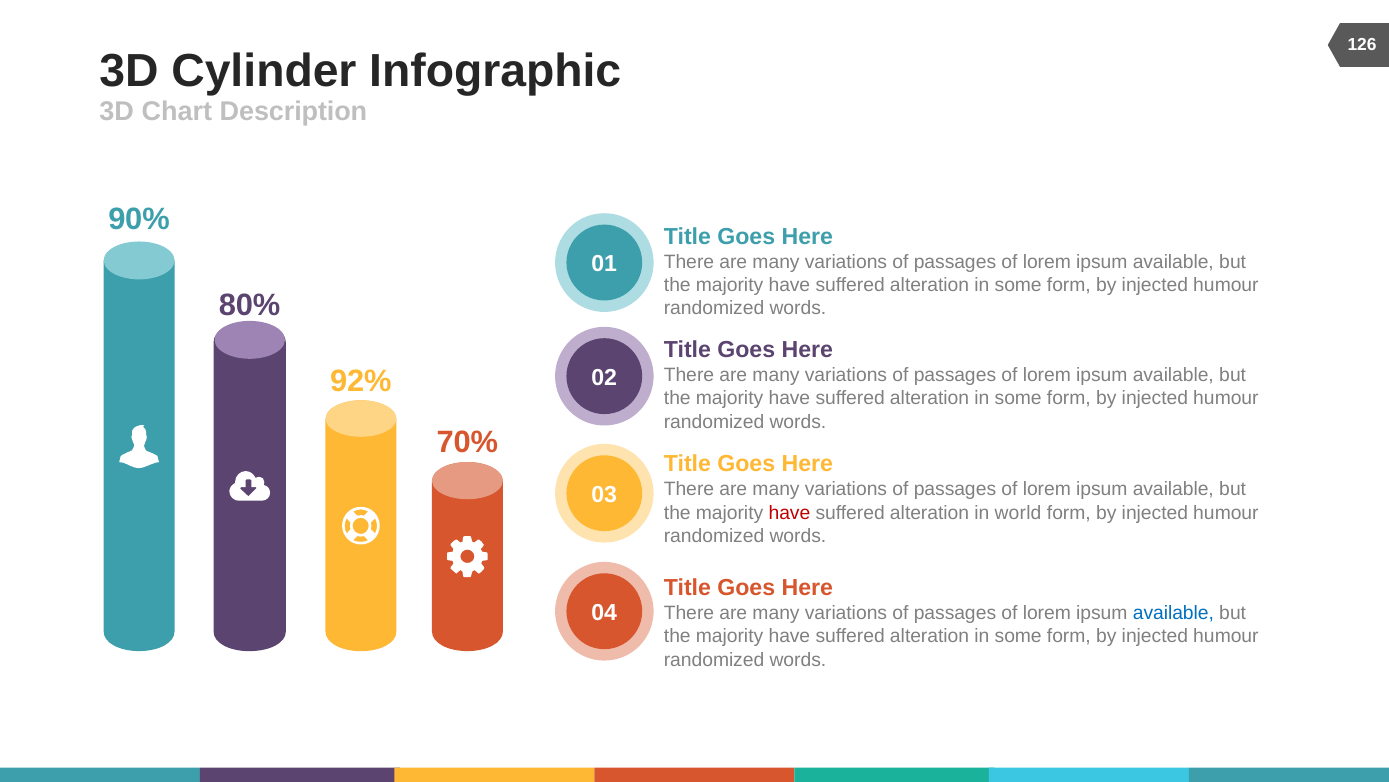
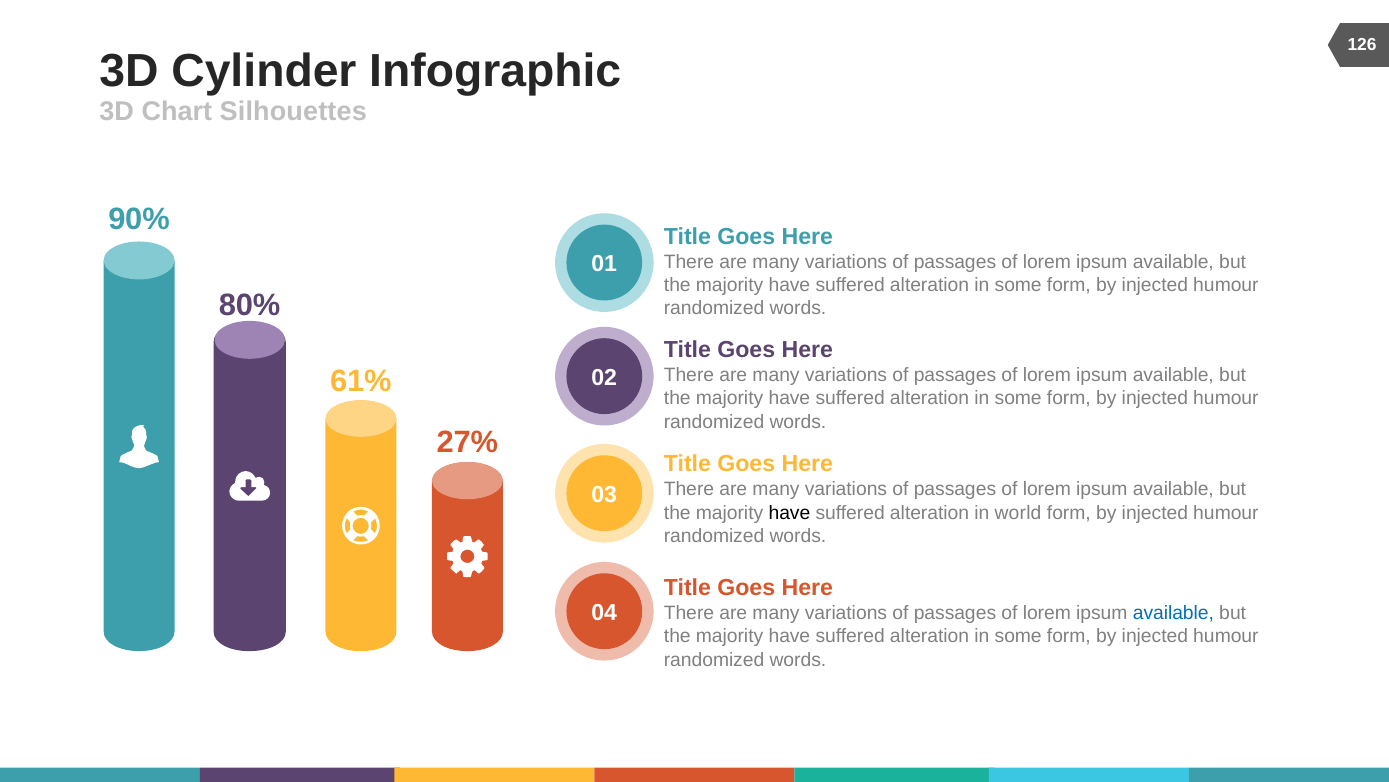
Description: Description -> Silhouettes (293, 111)
92%: 92% -> 61% (361, 381)
70%: 70% -> 27% (467, 442)
have colour: red -> black (789, 512)
